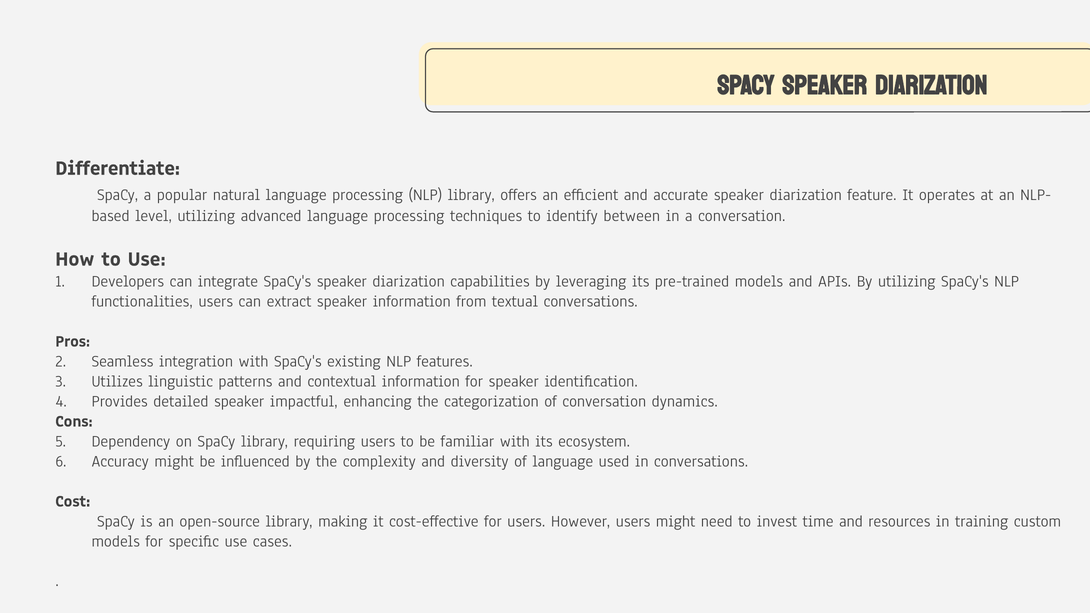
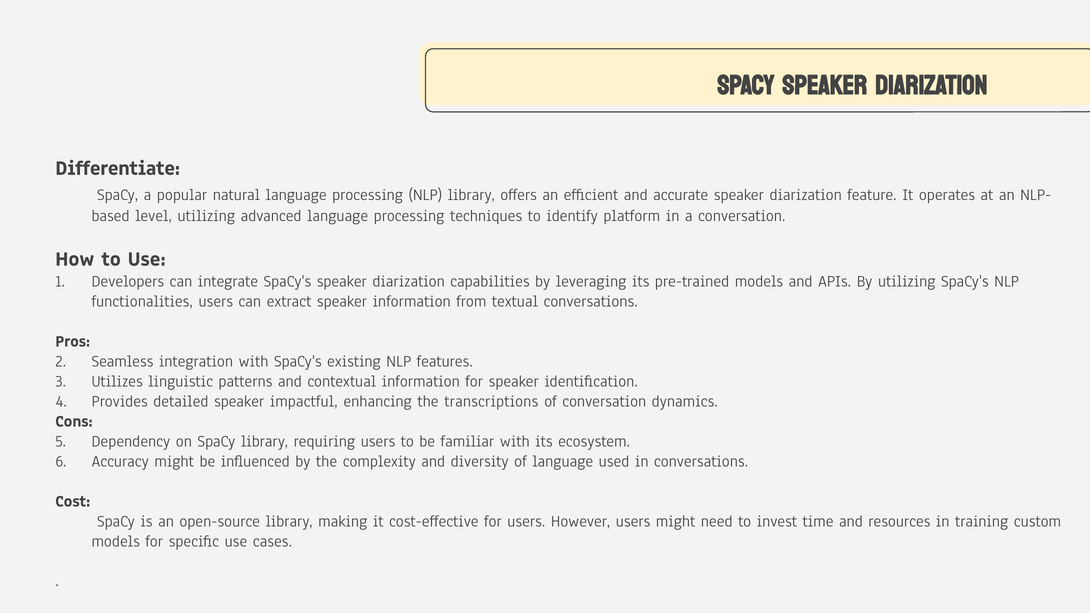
between: between -> platform (632, 216)
categorization: categorization -> transcriptions (491, 401)
